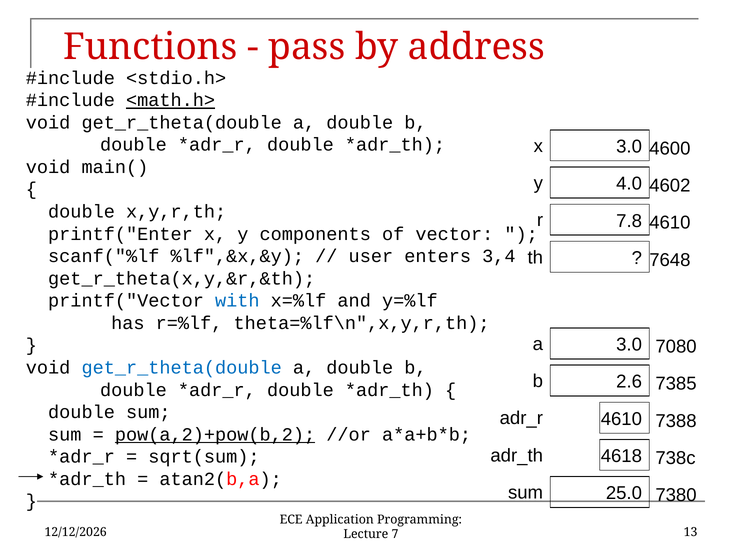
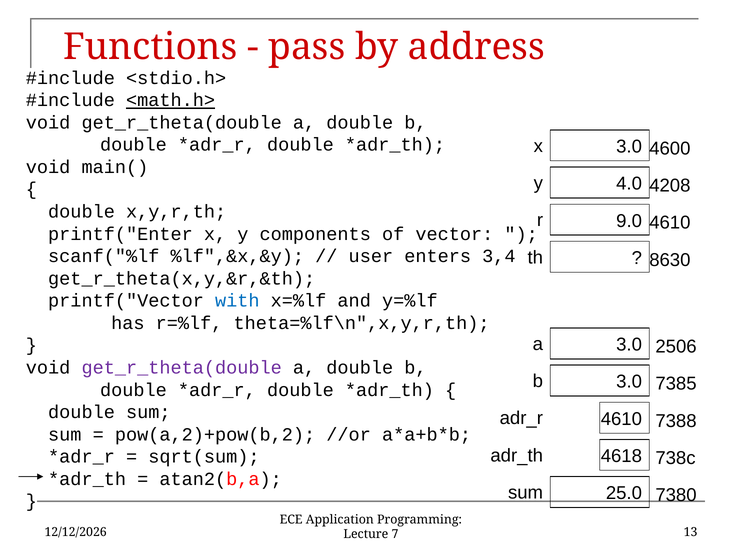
4602: 4602 -> 4208 (670, 186)
7.8: 7.8 -> 9.0 (629, 221)
7648: 7648 -> 8630 (670, 260)
7080: 7080 -> 2506 (676, 346)
get_r_theta(double colour: blue -> purple (182, 367)
b 2.6: 2.6 -> 3.0 (629, 382)
pow(a,2)+pow(b,2 underline: present -> none (215, 434)
